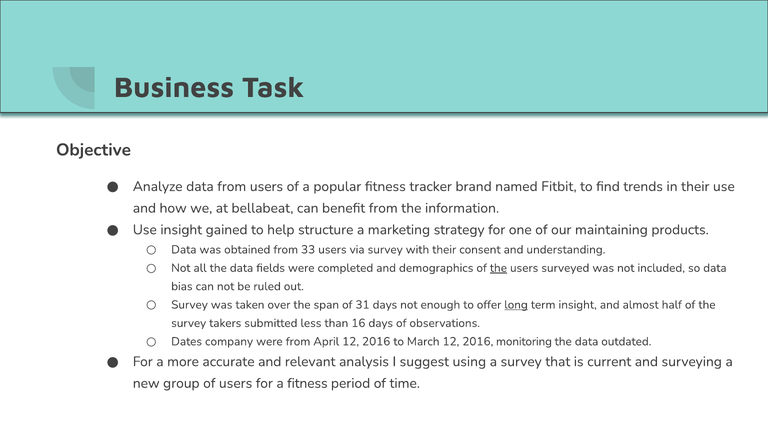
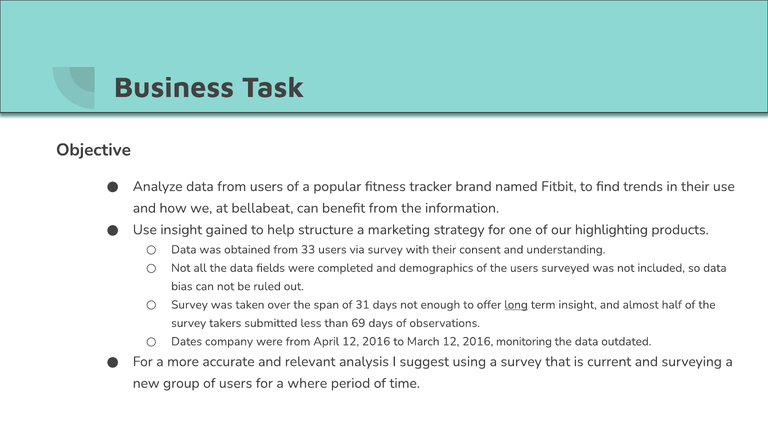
maintaining: maintaining -> highlighting (611, 230)
the underline: present -> none (498, 268)
16: 16 -> 69 (358, 323)
a fitness: fitness -> where (307, 383)
